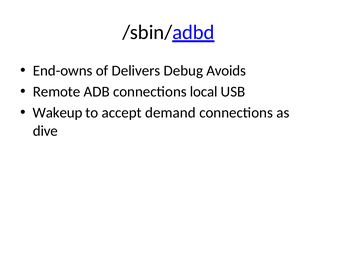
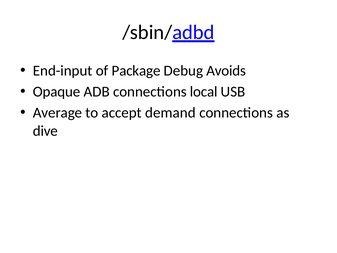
End-owns: End-owns -> End-input (63, 71)
Delivers: Delivers -> Package (136, 71)
Remote: Remote -> Opaque (57, 92)
Wakeup: Wakeup -> Average (58, 113)
